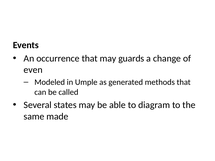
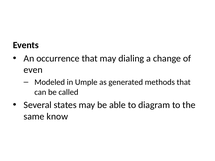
guards: guards -> dialing (131, 58)
made: made -> know (57, 117)
